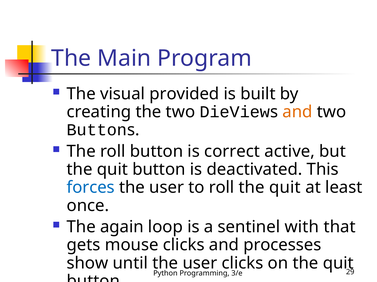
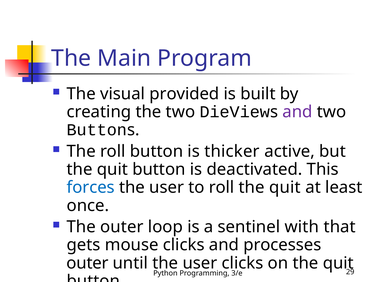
and colour: orange -> purple (297, 112)
correct: correct -> thicker (232, 152)
The again: again -> outer (122, 227)
show: show -> outer (87, 264)
